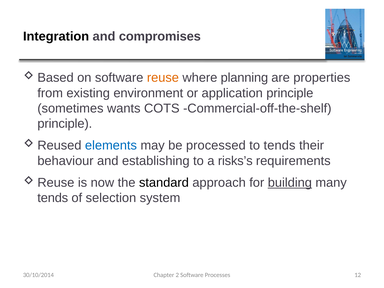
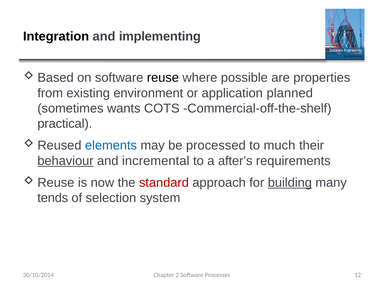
compromises: compromises -> implementing (160, 36)
reuse colour: orange -> black (163, 78)
planning: planning -> possible (244, 78)
application principle: principle -> planned (290, 93)
principle: principle -> practical (65, 124)
to tends: tends -> much (280, 146)
behaviour underline: none -> present (65, 161)
establishing: establishing -> incremental (156, 161)
risks’s: risks’s -> after’s (235, 161)
standard colour: black -> red (164, 183)
